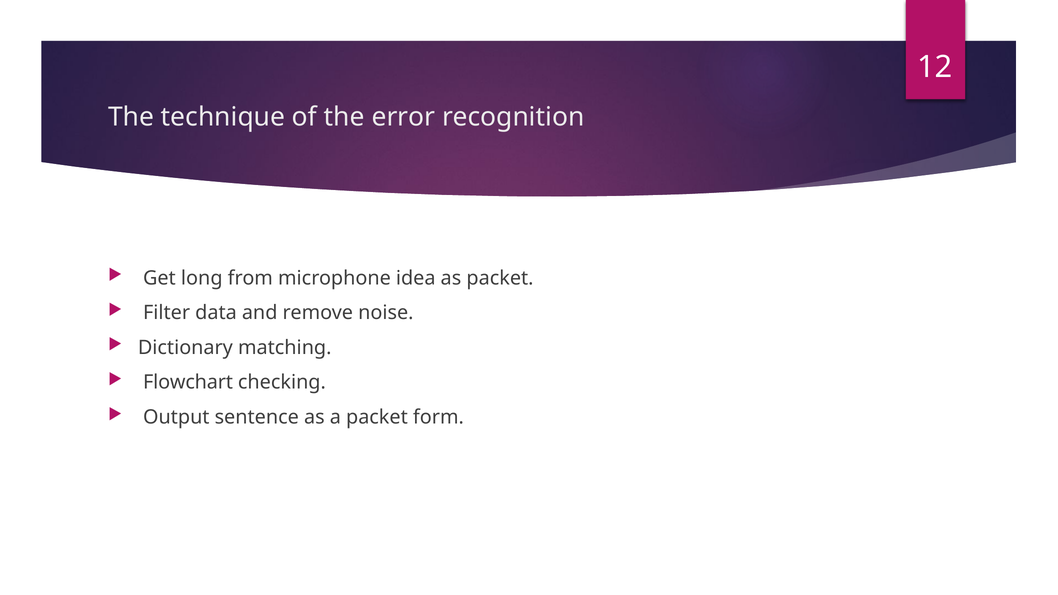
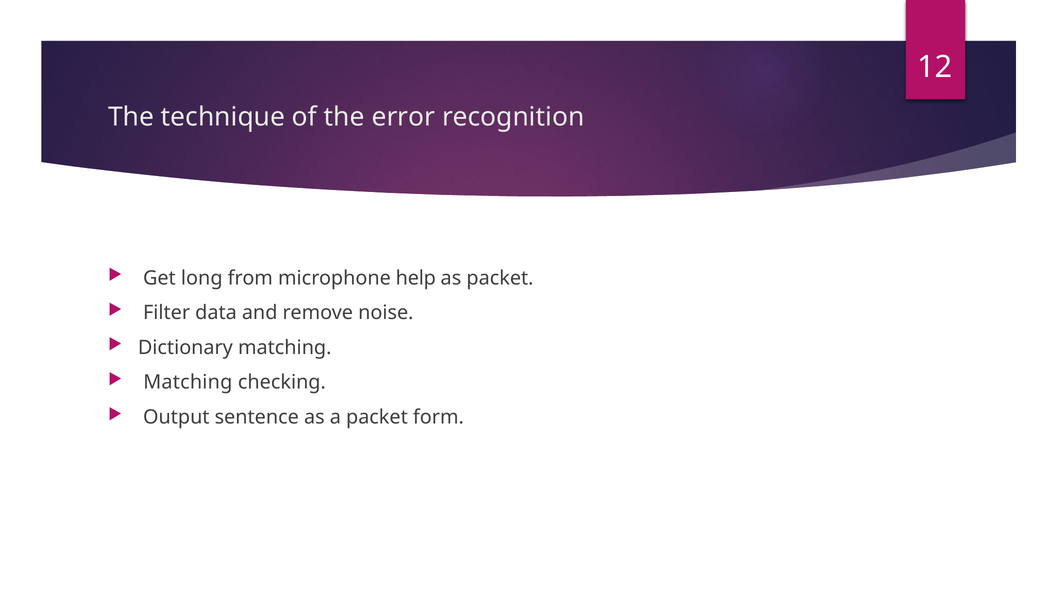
idea: idea -> help (416, 278)
Flowchart: Flowchart -> Matching (188, 383)
